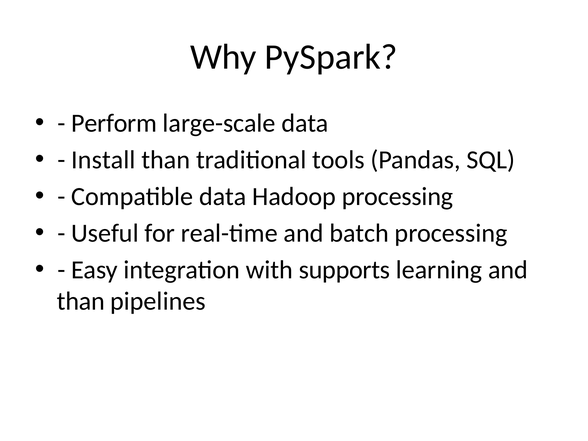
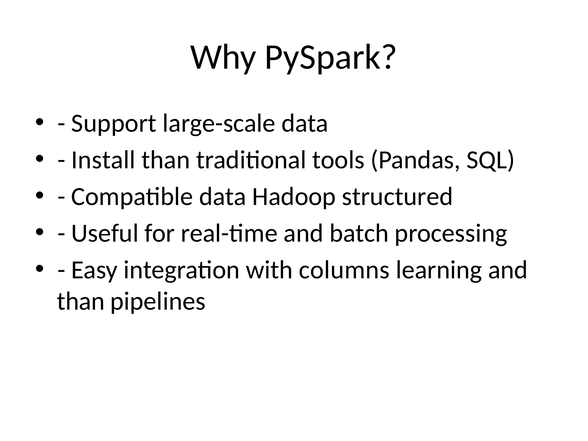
Perform: Perform -> Support (114, 123)
Hadoop processing: processing -> structured (397, 197)
supports: supports -> columns (344, 270)
